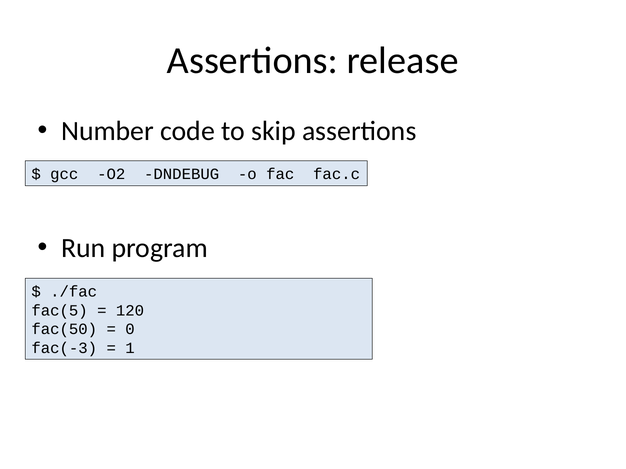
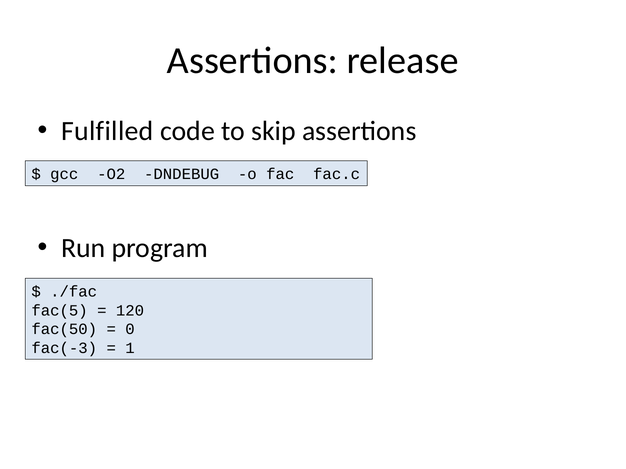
Number: Number -> Fulfilled (107, 131)
